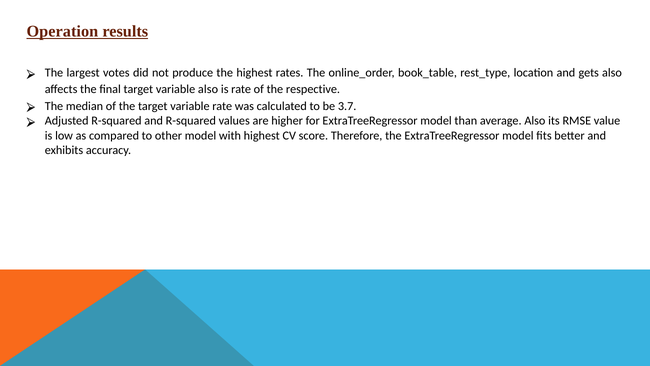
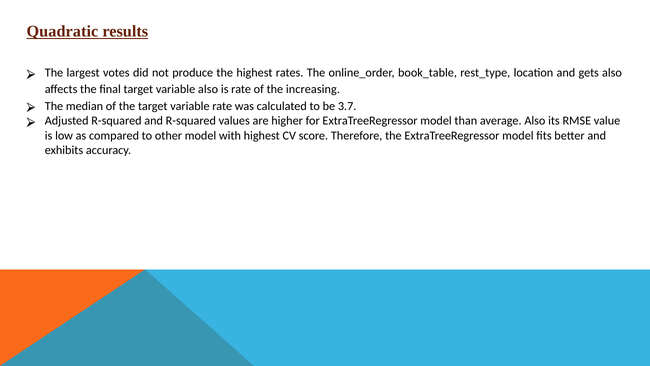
Operation: Operation -> Quadratic (62, 31)
respective: respective -> increasing (313, 89)
